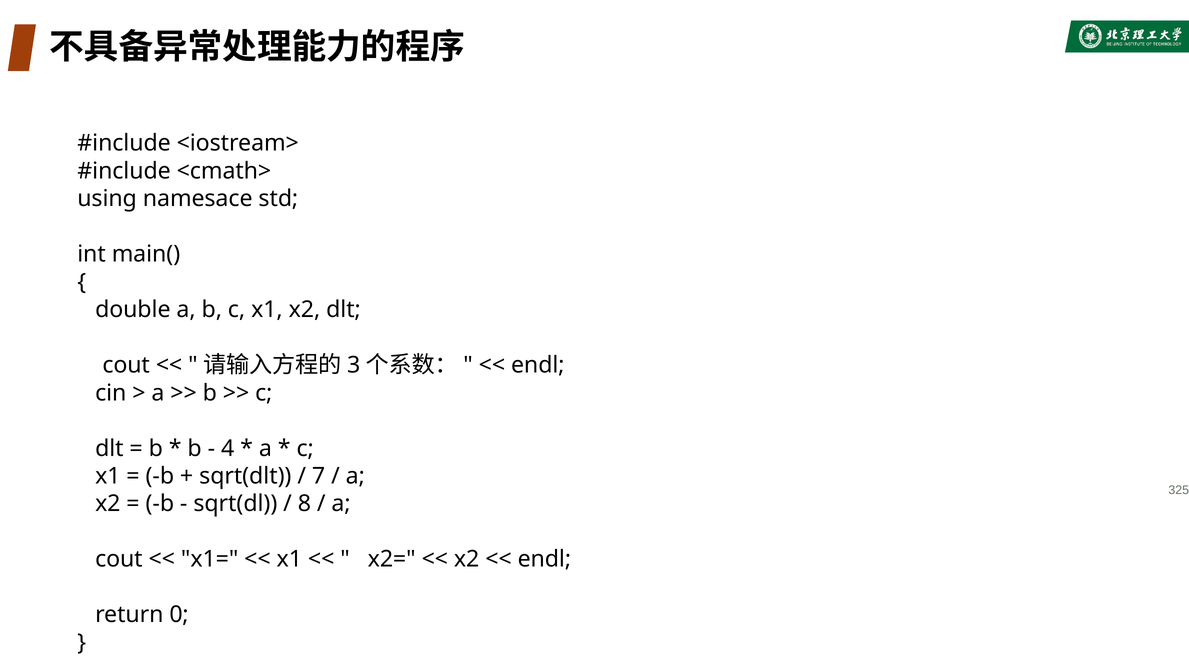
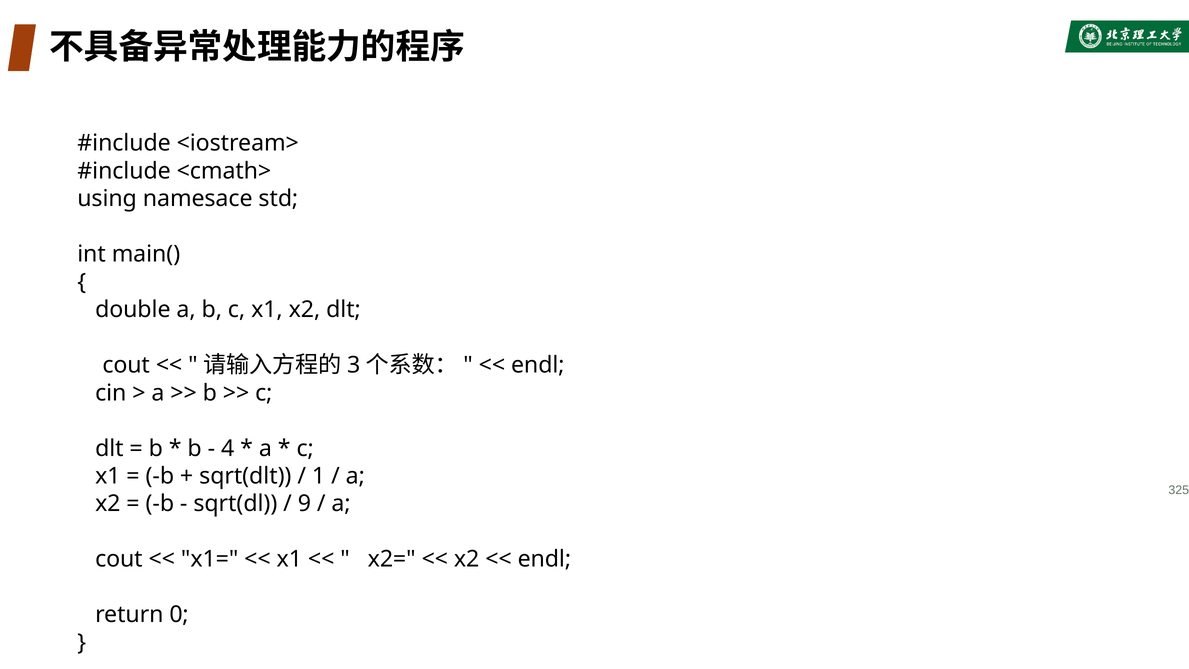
7: 7 -> 1 (319, 476)
8: 8 -> 9 (304, 504)
